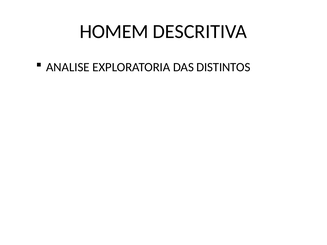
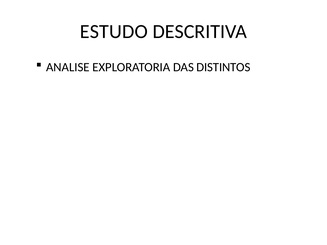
HOMEM: HOMEM -> ESTUDO (114, 32)
